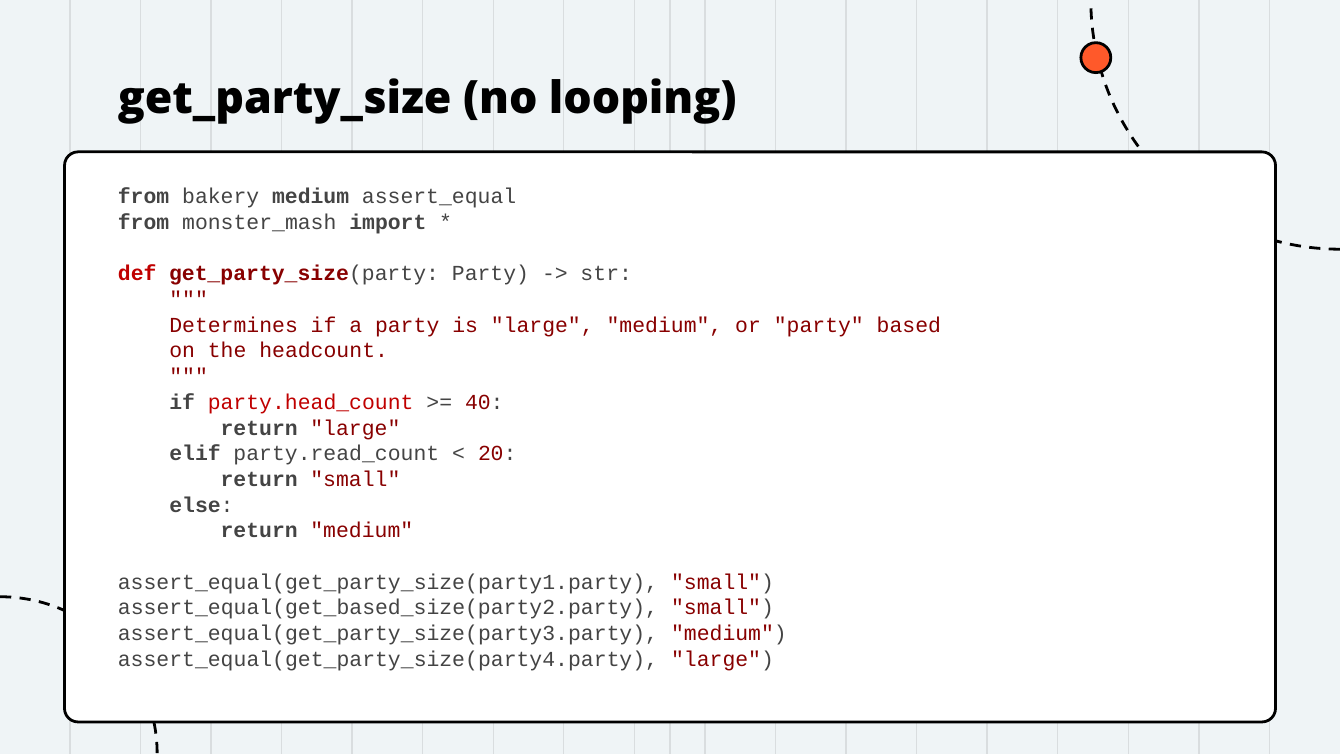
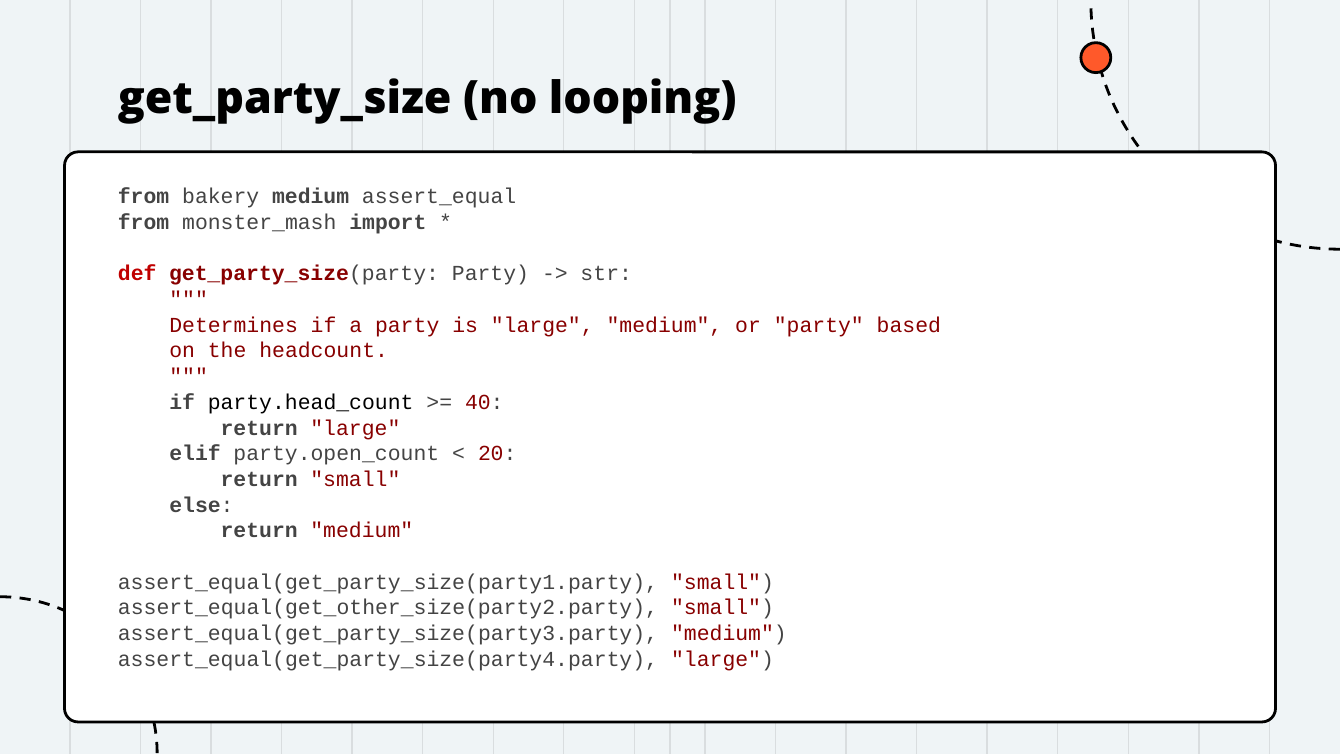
party.head_count colour: red -> black (311, 402)
party.read_count: party.read_count -> party.open_count (336, 454)
assert_equal(get_based_size(party2.party: assert_equal(get_based_size(party2.party -> assert_equal(get_other_size(party2.party (388, 608)
